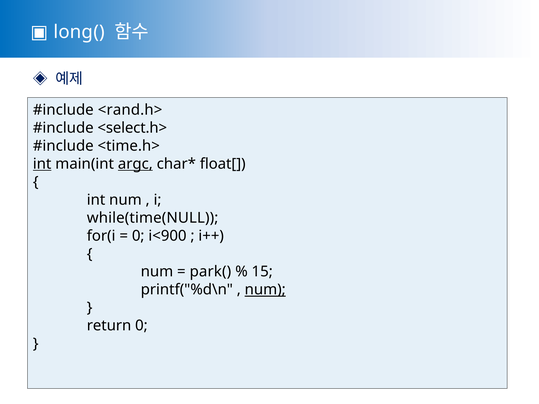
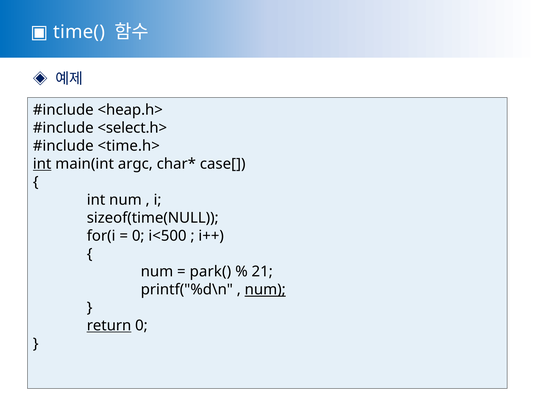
long(: long( -> time( (79, 32)
<rand.h>: <rand.h> -> <heap.h> (130, 110)
argc underline: present -> none (135, 164)
float[: float[ -> case[ (223, 164)
while(time(NULL: while(time(NULL -> sizeof(time(NULL (153, 218)
i<900: i<900 -> i<500 (167, 236)
15: 15 -> 21 (262, 272)
return underline: none -> present (109, 326)
